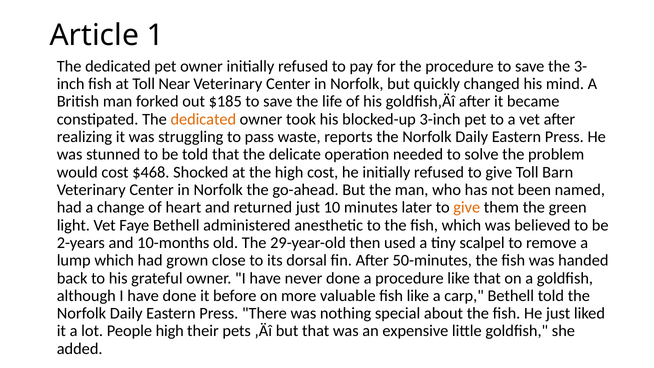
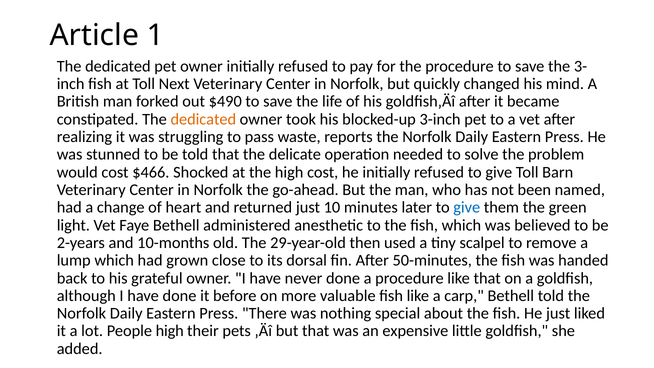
Near: Near -> Next (174, 84)
$185: $185 -> $490 (225, 102)
$468: $468 -> $466 (151, 172)
give colour: orange -> blue (467, 207)
